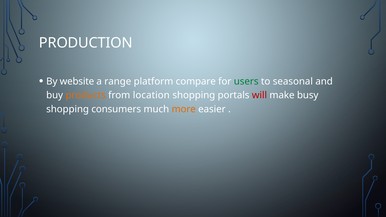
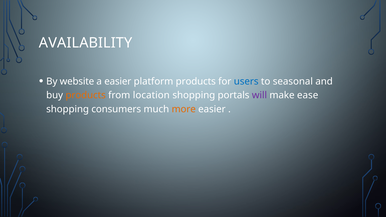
PRODUCTION: PRODUCTION -> AVAILABILITY (86, 43)
a range: range -> easier (118, 81)
platform compare: compare -> products (196, 81)
users colour: green -> blue (246, 81)
will colour: red -> purple (259, 95)
busy: busy -> ease (308, 95)
